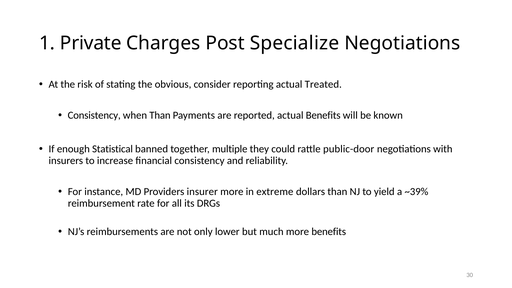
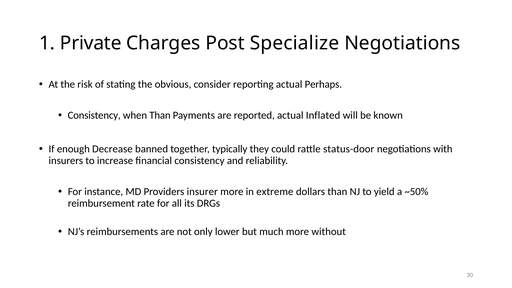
Treated: Treated -> Perhaps (323, 84)
actual Benefits: Benefits -> Inflated (323, 115)
Statistical: Statistical -> Decrease (112, 149)
multiple: multiple -> typically (230, 149)
public-door: public-door -> status-door (349, 149)
~39%: ~39% -> ~50% (416, 192)
more benefits: benefits -> without (329, 232)
